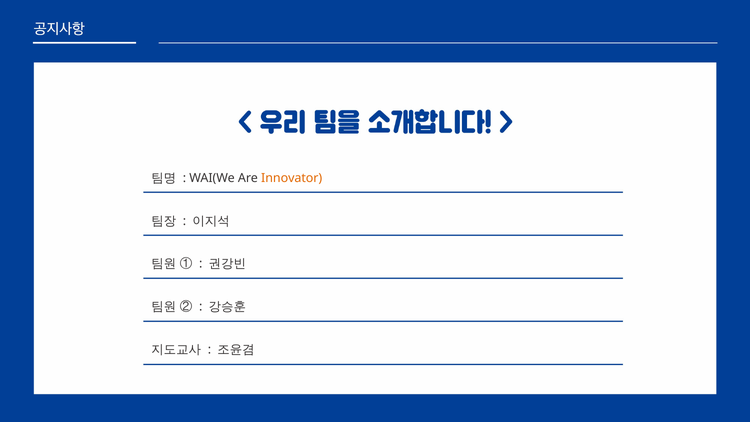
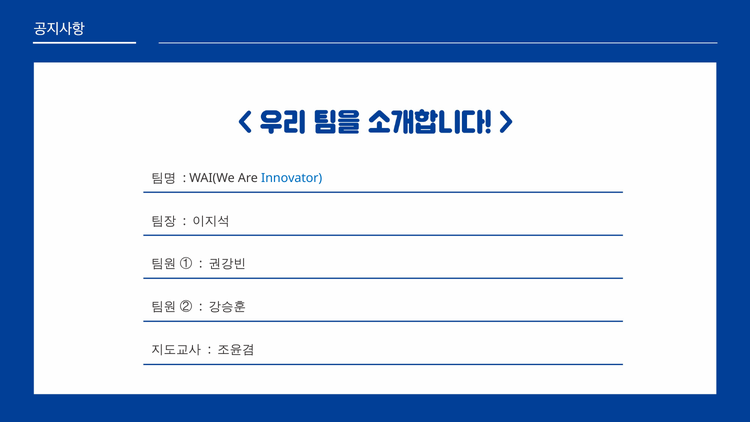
Innovator colour: orange -> blue (292, 178)
